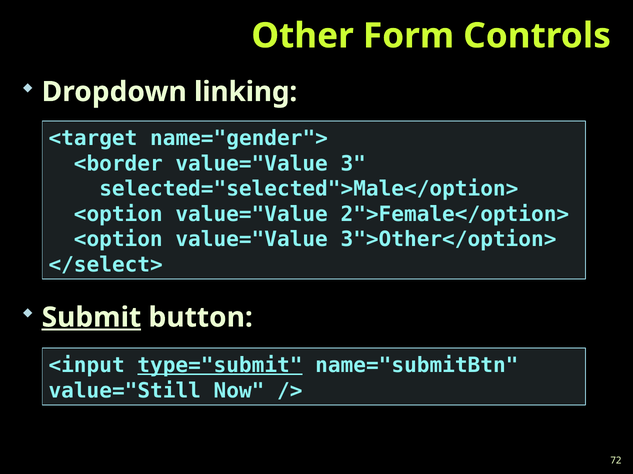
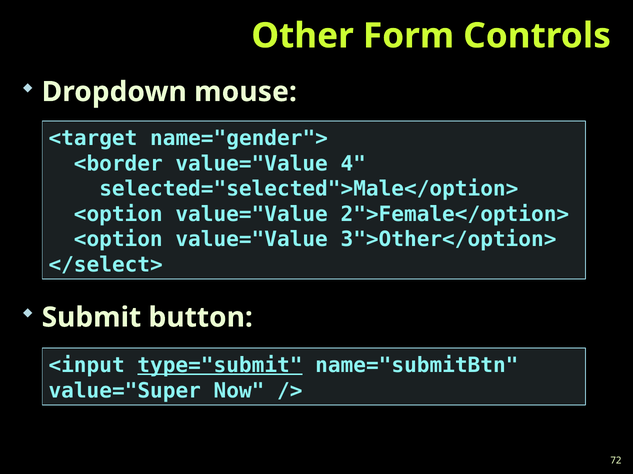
linking: linking -> mouse (245, 92)
3: 3 -> 4 (353, 164)
Submit underline: present -> none (91, 318)
value="Still: value="Still -> value="Super (125, 391)
